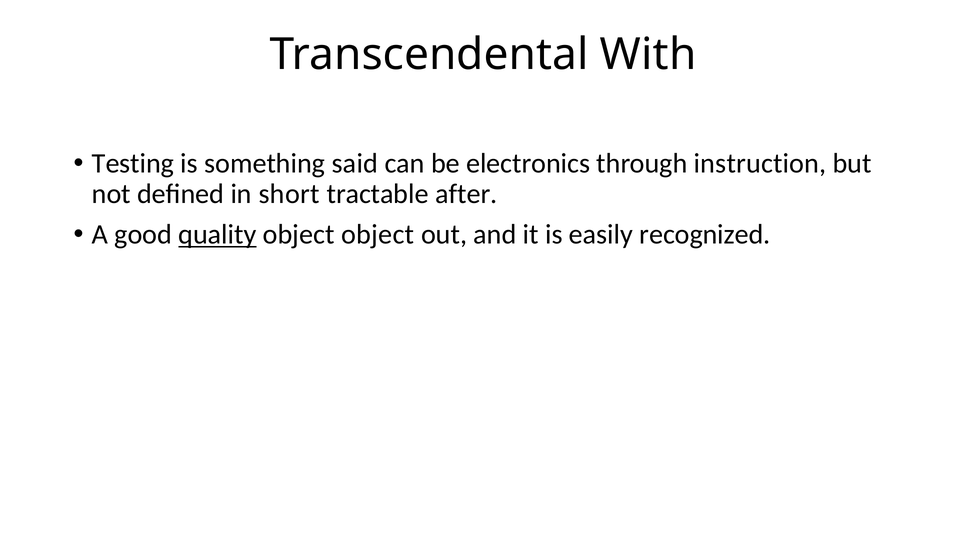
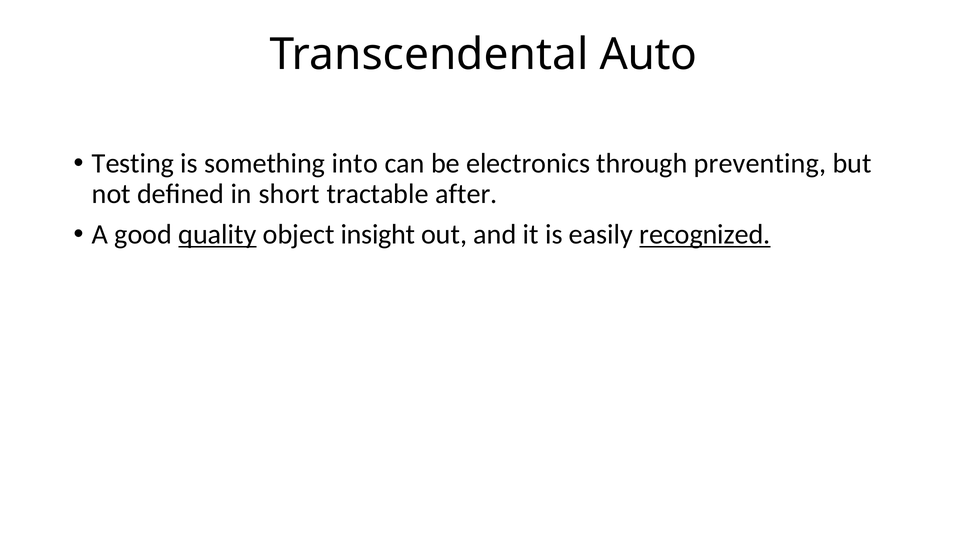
With: With -> Auto (649, 55)
said: said -> into (355, 163)
instruction: instruction -> preventing (760, 163)
object object: object -> insight (378, 235)
recognized underline: none -> present (705, 235)
